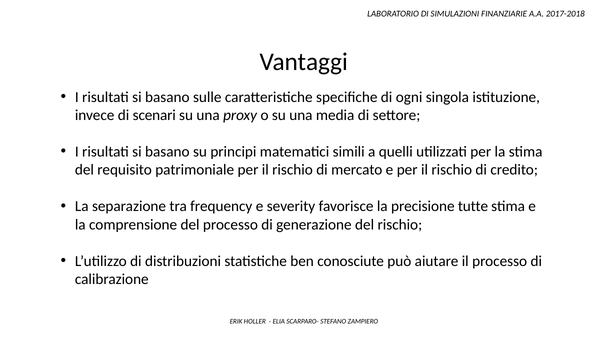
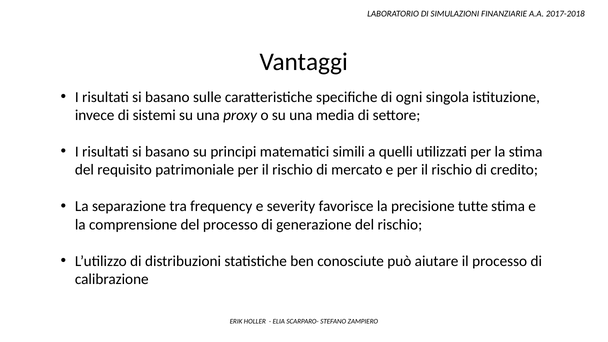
scenari: scenari -> sistemi (154, 115)
